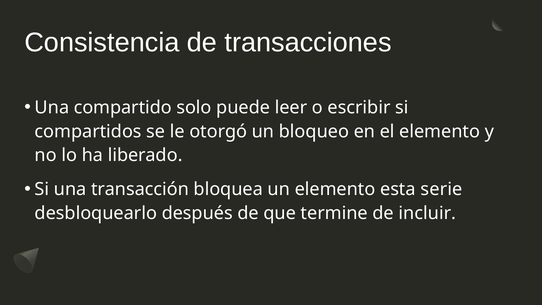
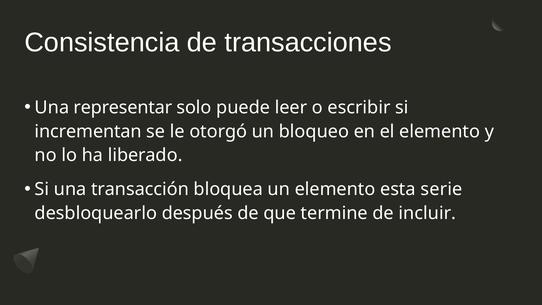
compartido: compartido -> representar (123, 108)
compartidos: compartidos -> incrementan (88, 131)
